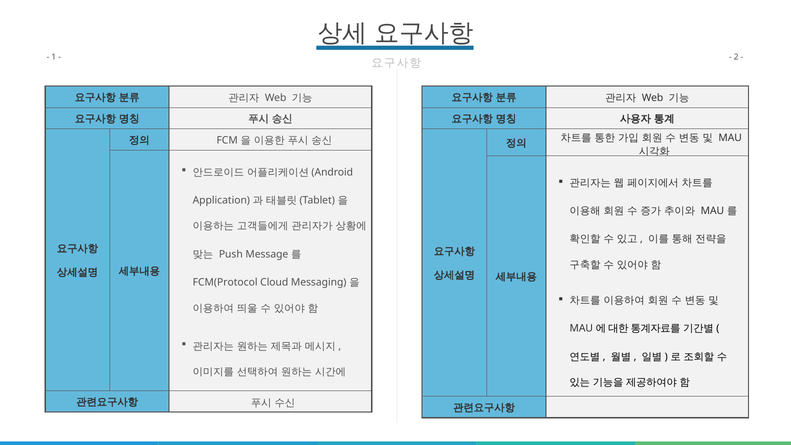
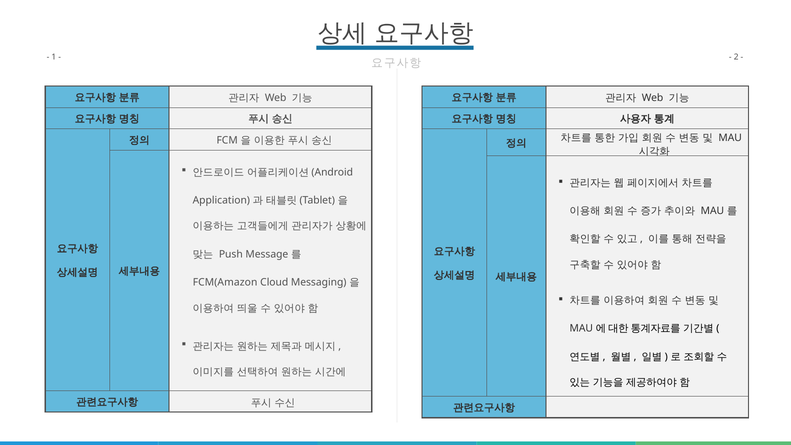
FCM(Protocol: FCM(Protocol -> FCM(Amazon (225, 282)
